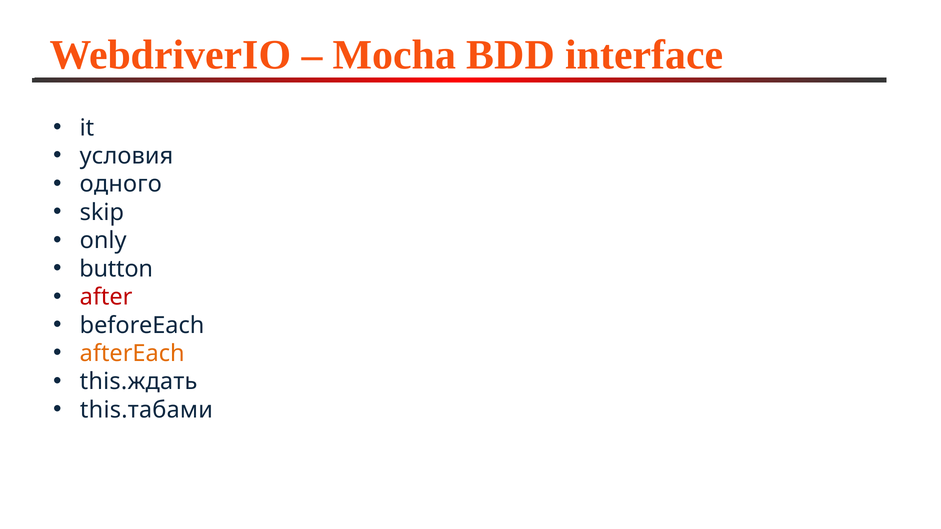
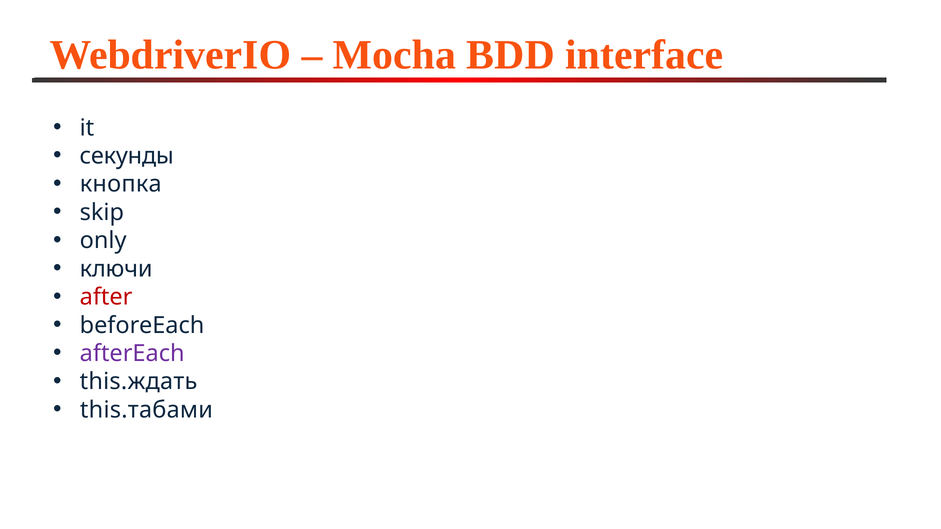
условия: условия -> секунды (127, 156)
одного: одного -> кнопка (121, 184)
button: button -> ключи (116, 269)
afterEach colour: orange -> purple (132, 354)
